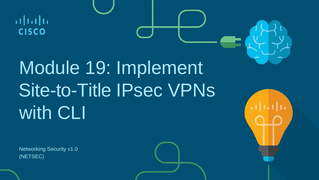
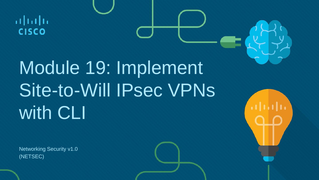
Site-to-Title: Site-to-Title -> Site-to-Will (65, 90)
